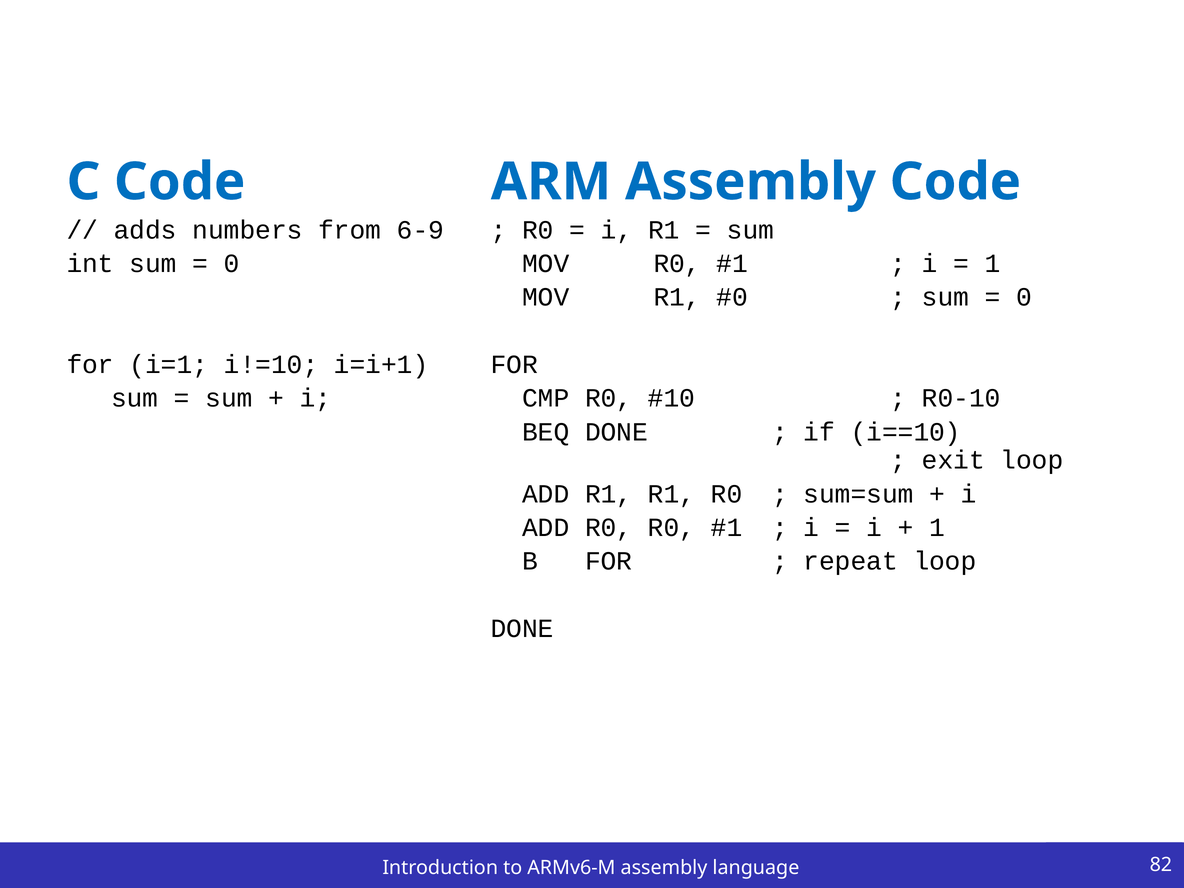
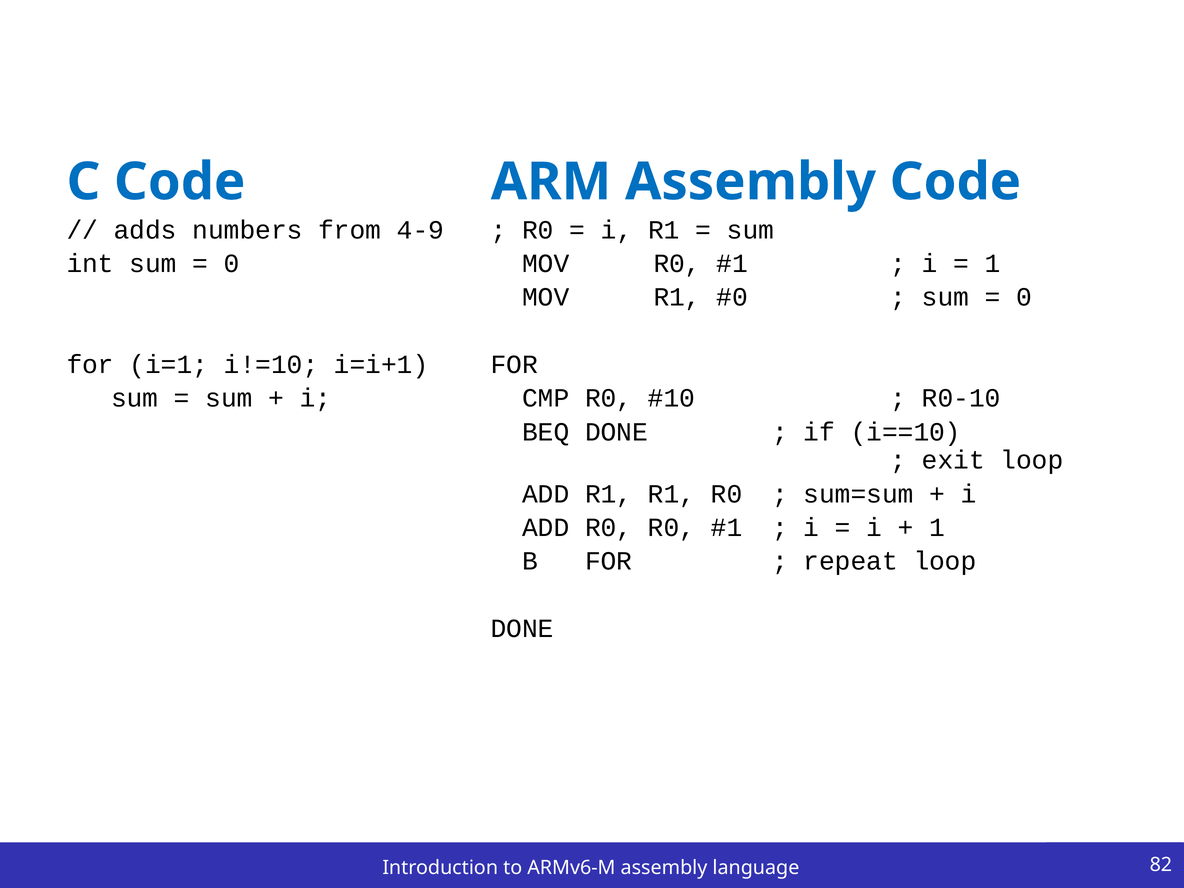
6-9: 6-9 -> 4-9 (421, 230)
